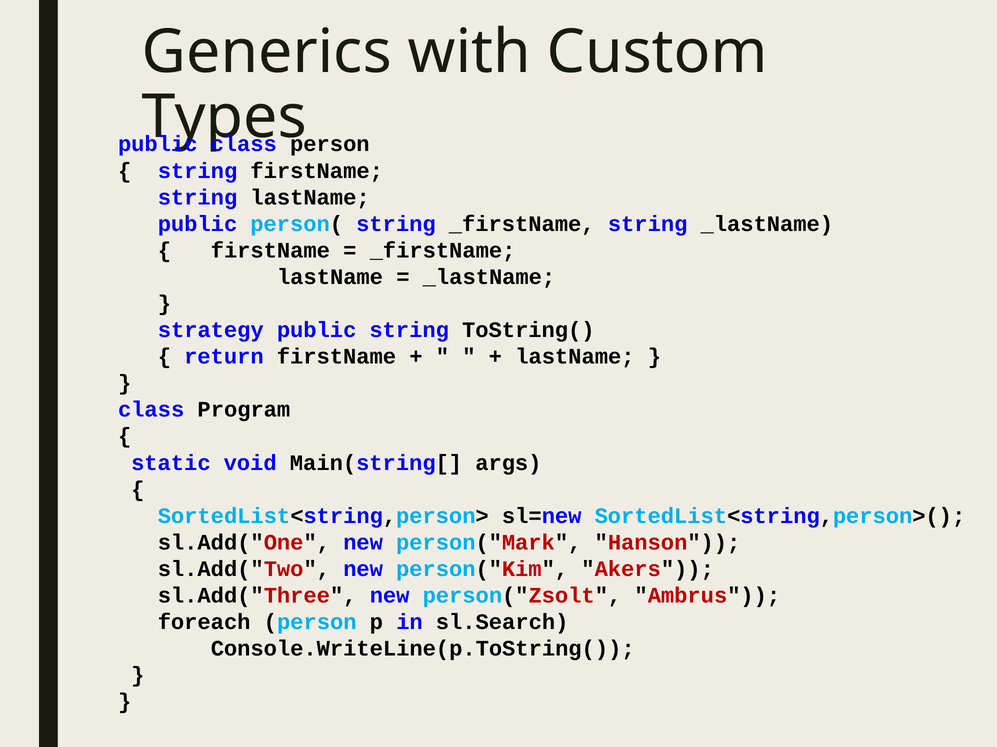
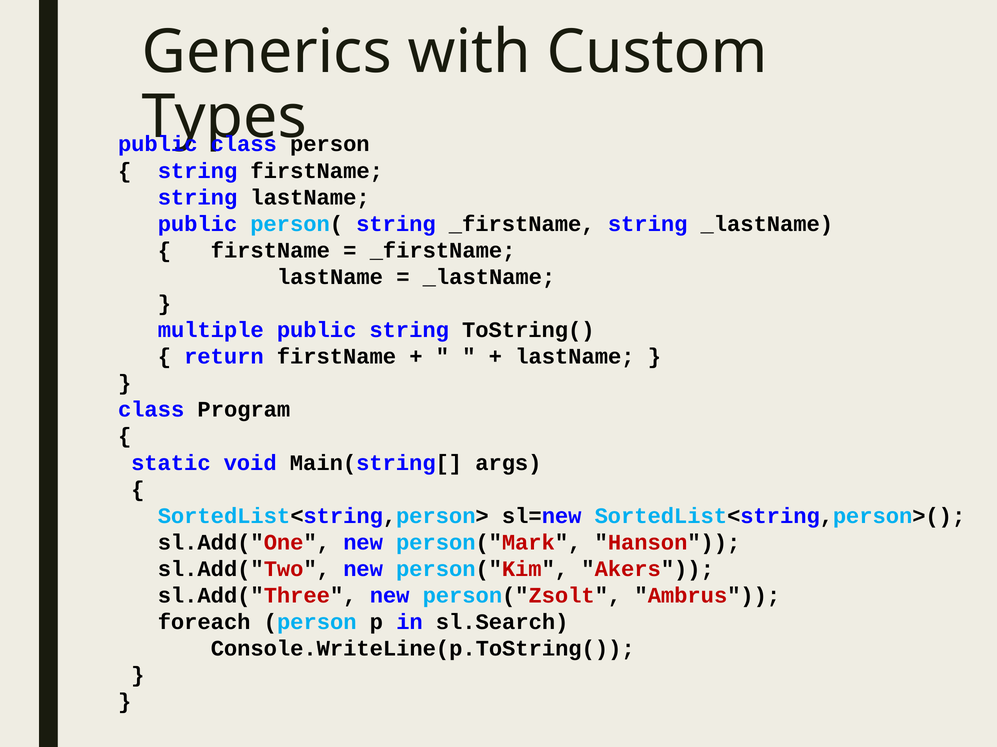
strategy: strategy -> multiple (211, 330)
